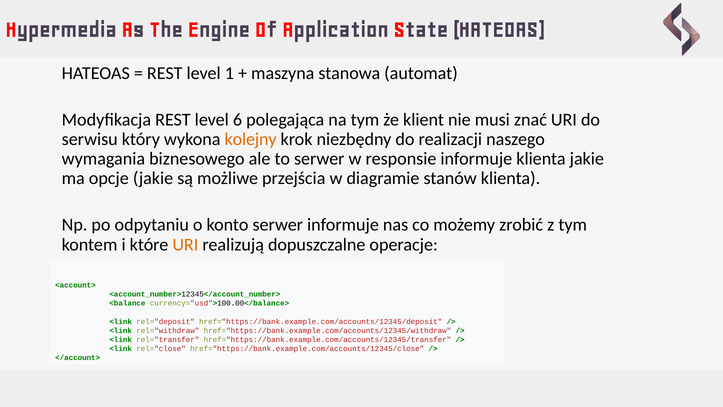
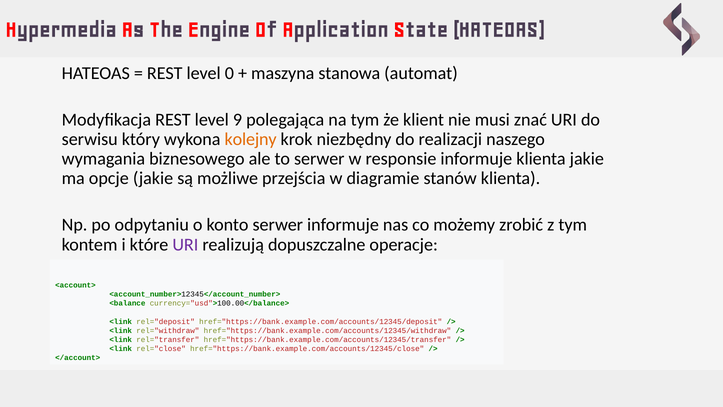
1: 1 -> 0 (229, 73)
6: 6 -> 9 (238, 120)
URI colour: orange -> purple (185, 244)
